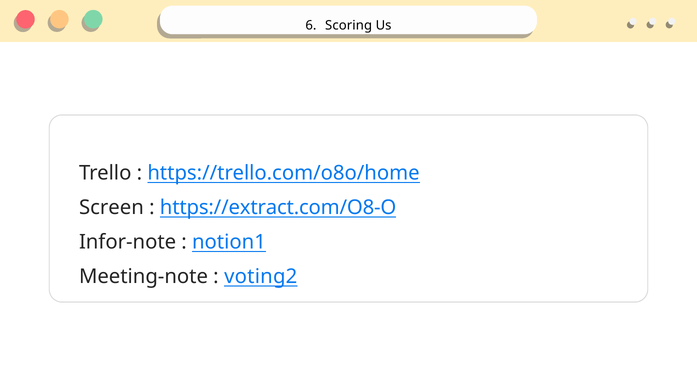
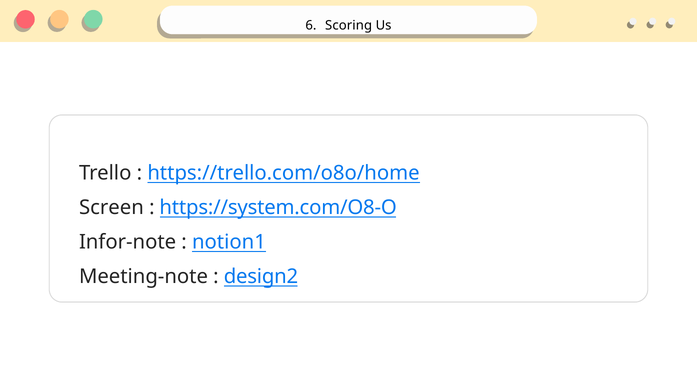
https://extract.com/O8-O: https://extract.com/O8-O -> https://system.com/O8-O (278, 208)
voting2: voting2 -> design2 (261, 277)
